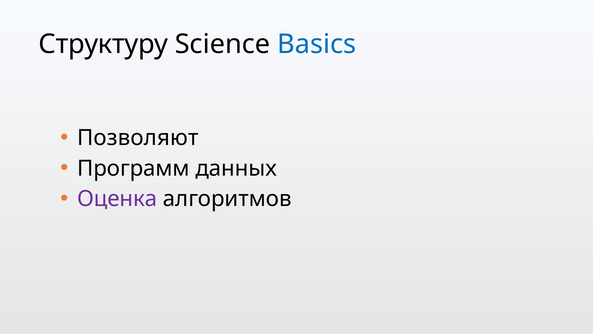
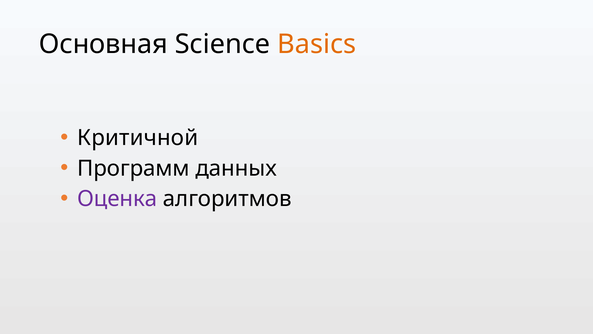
Структуру: Структуру -> Основная (103, 44)
Basics colour: blue -> orange (317, 44)
Позволяют: Позволяют -> Критичной (138, 138)
